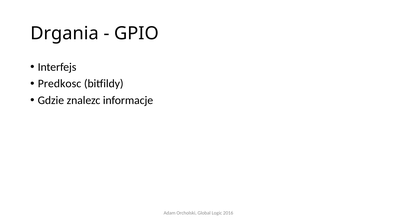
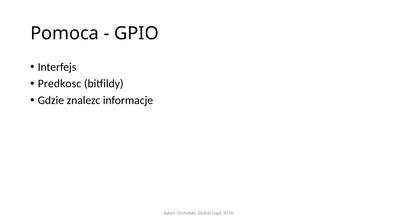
Drgania: Drgania -> Pomoca (65, 33)
